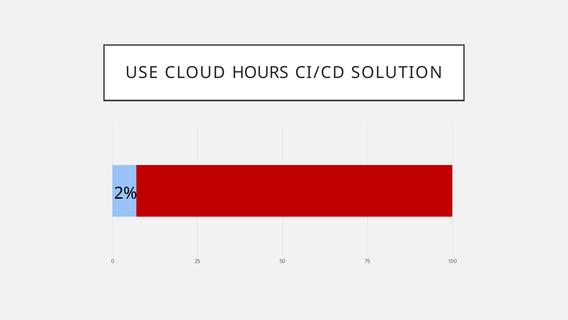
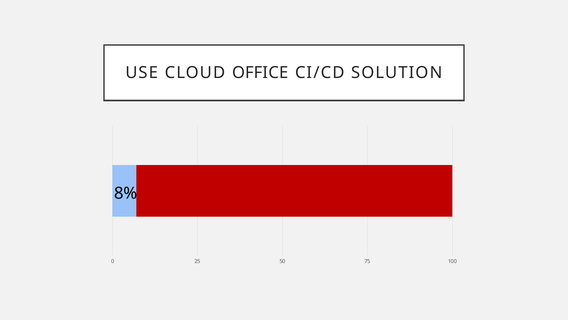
HOURS: HOURS -> OFFICE (260, 73)
2%: 2% -> 8% (126, 193)
